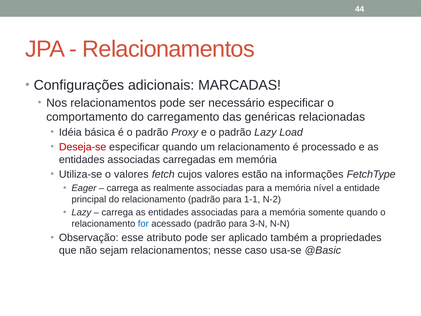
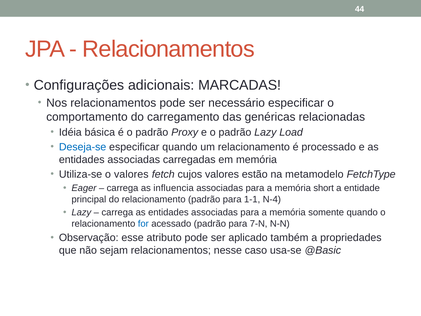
Deseja-se colour: red -> blue (83, 147)
informações: informações -> metamodelo (314, 174)
realmente: realmente -> influencia (174, 188)
nível: nível -> short (324, 188)
N-2: N-2 -> N-4 (272, 199)
3-N: 3-N -> 7-N (259, 224)
